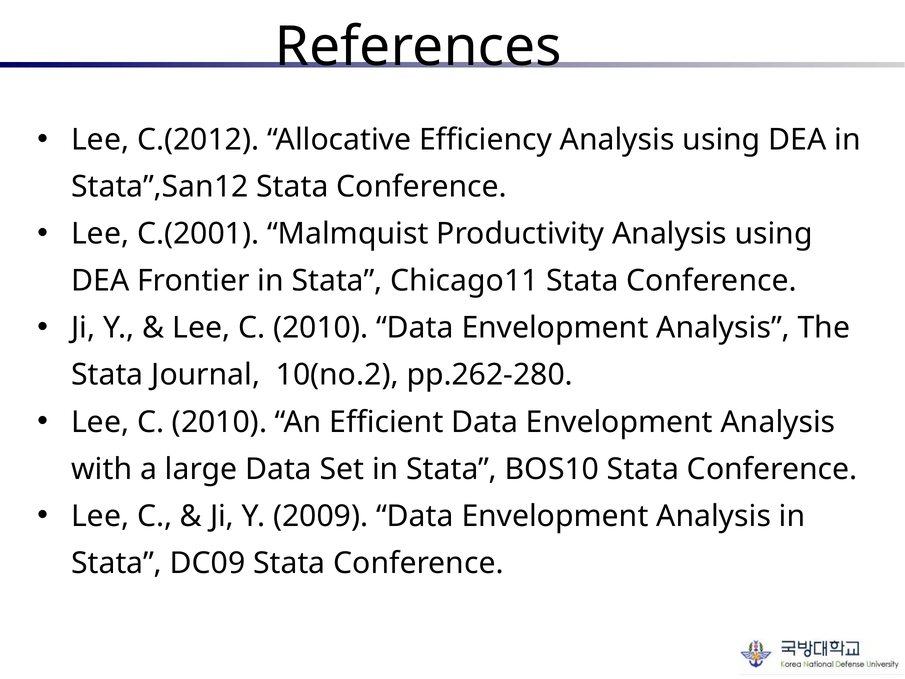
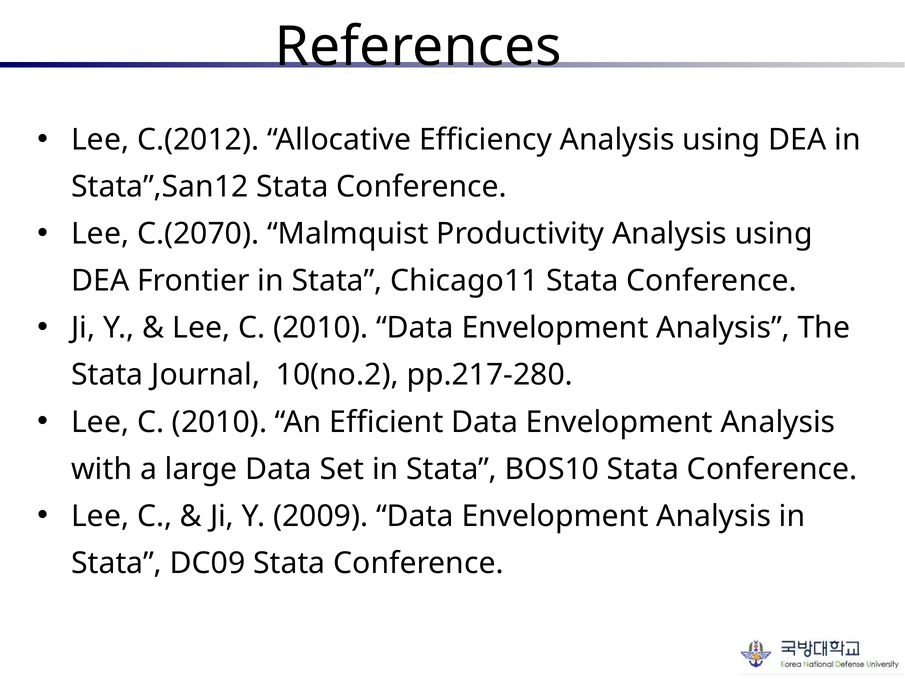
C.(2001: C.(2001 -> C.(2070 (198, 234)
pp.262-280: pp.262-280 -> pp.217-280 (490, 375)
